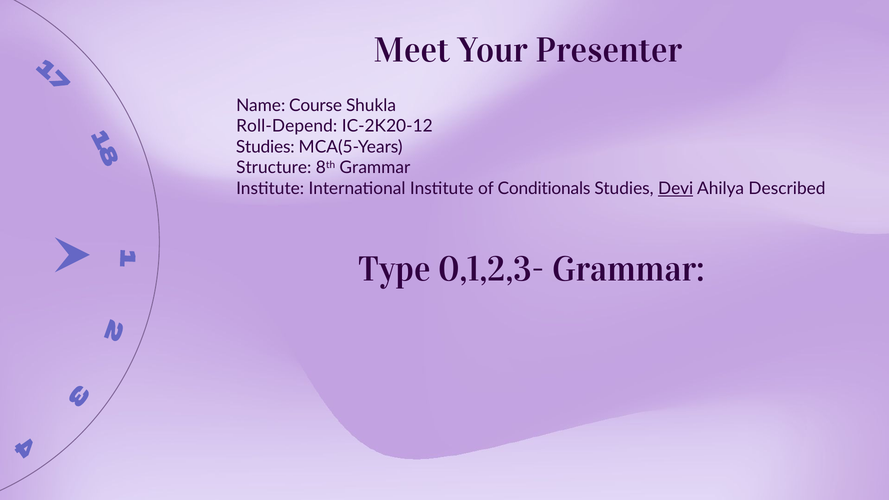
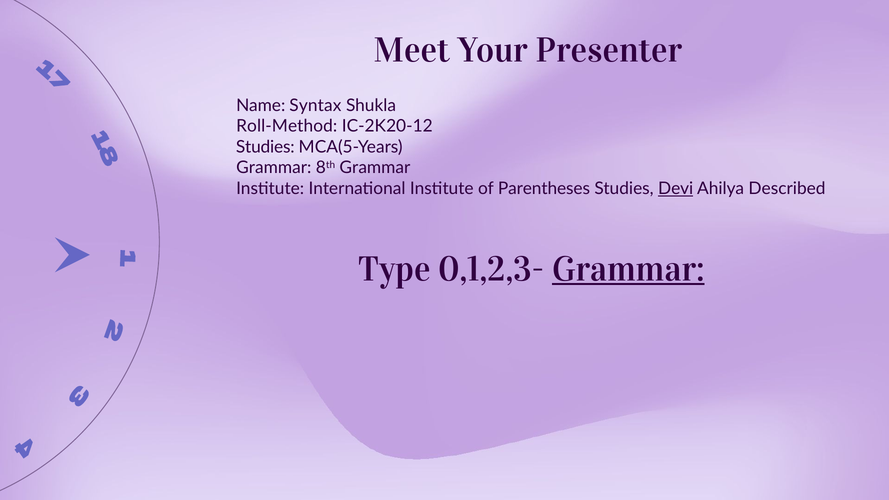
Course: Course -> Syntax (315, 106)
Roll-Depend: Roll-Depend -> Roll-Method (287, 126)
Structure: Structure -> Grammar (274, 168)
Conditionals: Conditionals -> Parentheses (544, 189)
Grammar underline: none -> present (628, 269)
